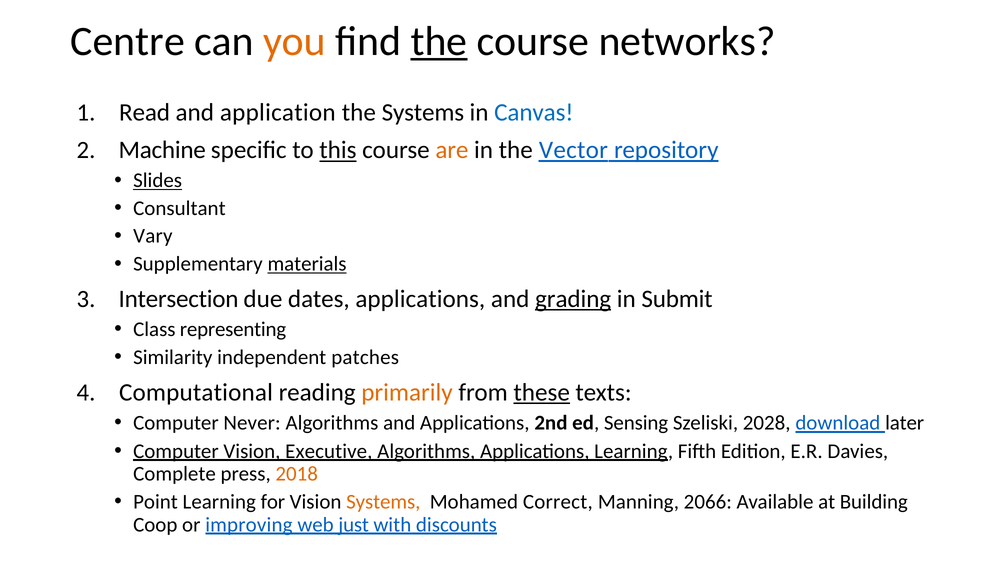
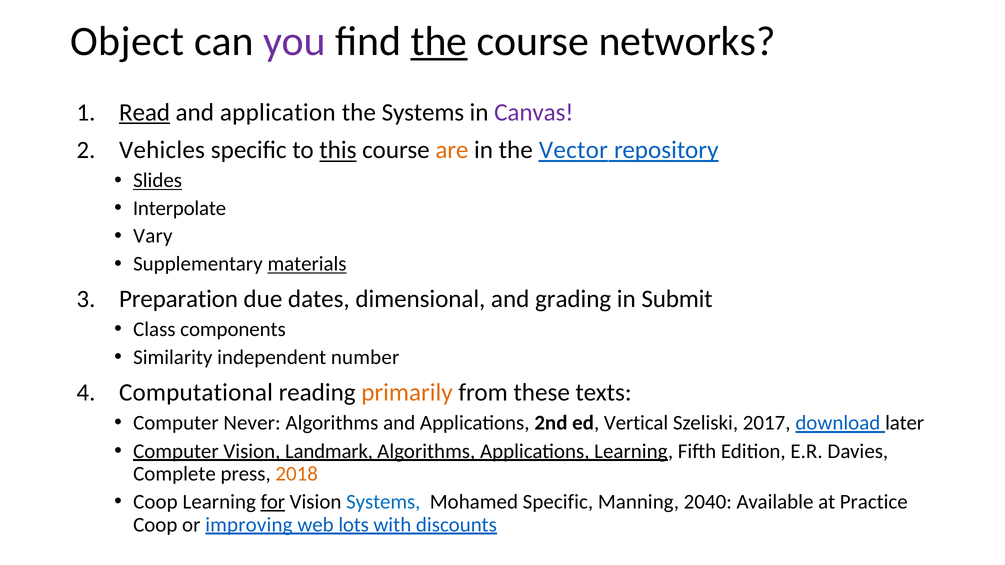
Centre: Centre -> Object (127, 41)
you colour: orange -> purple (294, 41)
Read underline: none -> present (145, 112)
Canvas colour: blue -> purple (534, 112)
Machine: Machine -> Vehicles (162, 150)
Consultant: Consultant -> Interpolate (180, 208)
Intersection: Intersection -> Preparation (178, 299)
dates applications: applications -> dimensional (420, 299)
grading underline: present -> none (573, 299)
representing: representing -> components (233, 329)
patches: patches -> number (365, 357)
these underline: present -> none (542, 393)
Sensing: Sensing -> Vertical (636, 423)
2028: 2028 -> 2017 (767, 423)
Executive: Executive -> Landmark (329, 451)
Point: Point -> Coop (155, 502)
for underline: none -> present (273, 502)
Systems colour: orange -> blue (383, 502)
Mohamed Correct: Correct -> Specific (558, 502)
2066: 2066 -> 2040 (708, 502)
Building: Building -> Practice (874, 502)
just: just -> lots (354, 525)
